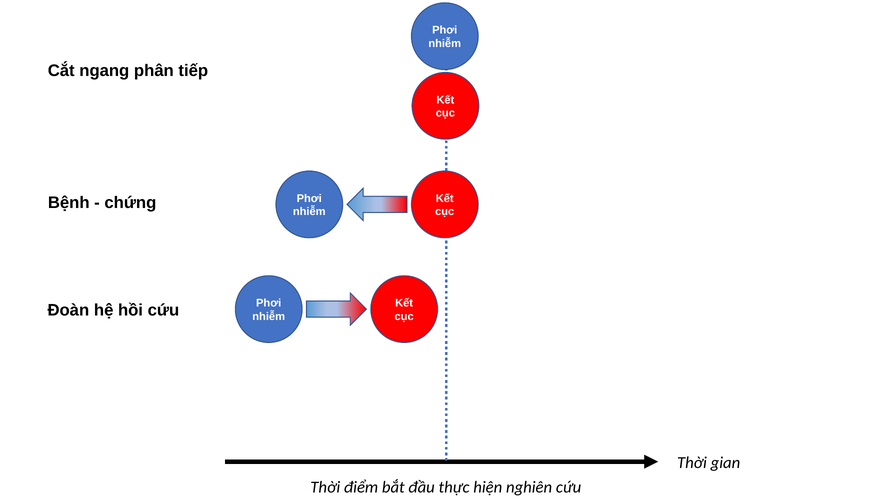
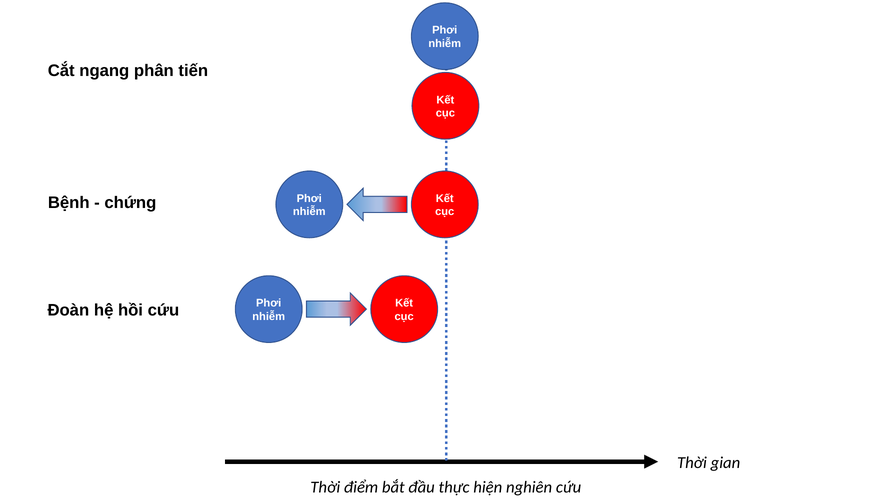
tiếp: tiếp -> tiến (193, 71)
